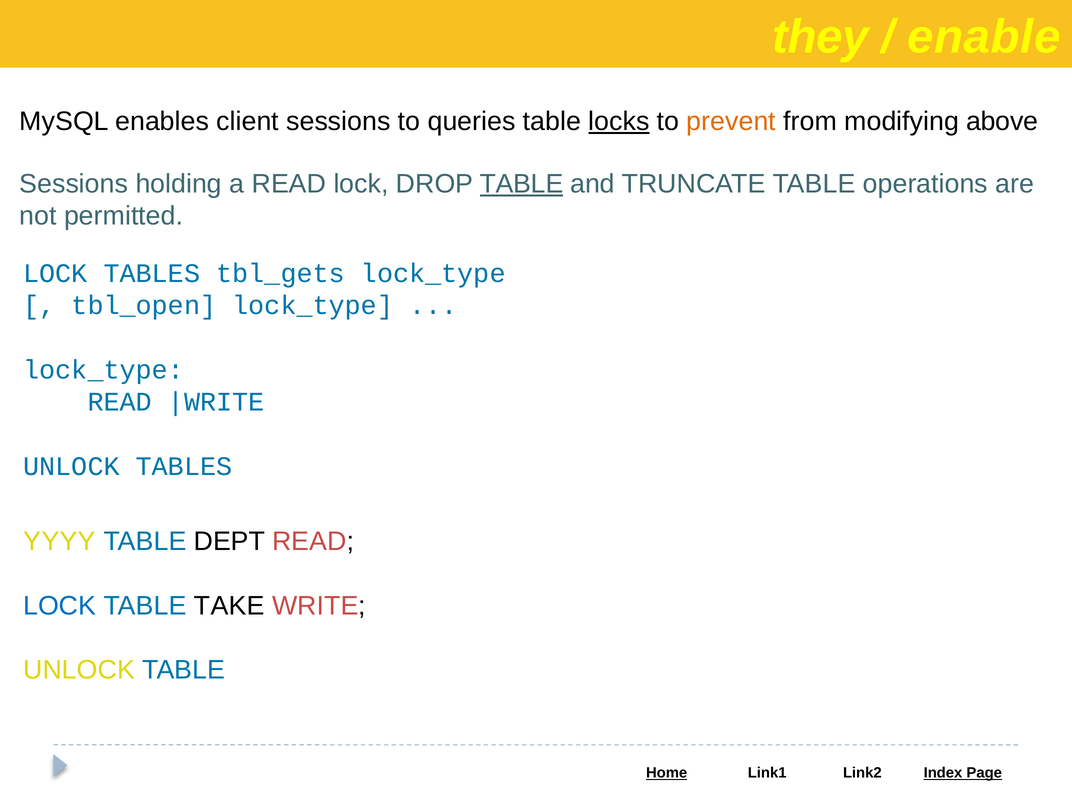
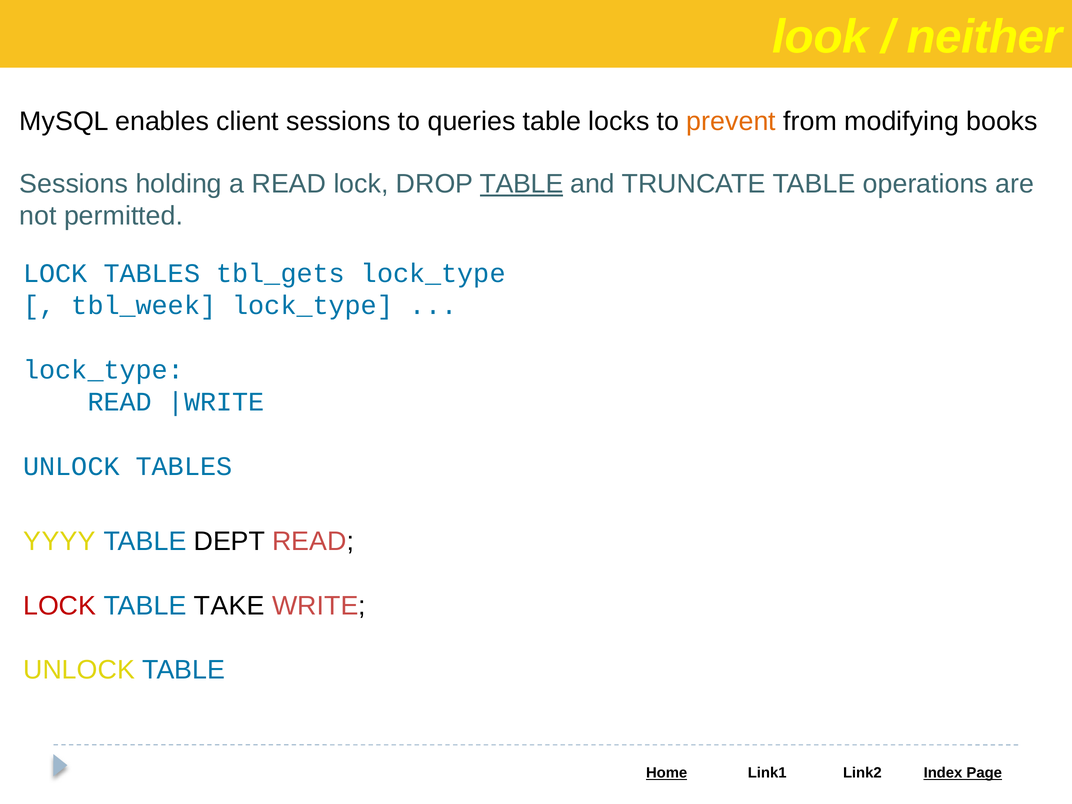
they: they -> look (820, 37)
enable: enable -> neither (984, 37)
locks underline: present -> none (619, 121)
above: above -> books (1002, 121)
tbl_open: tbl_open -> tbl_week (144, 305)
LOCK colour: blue -> red (60, 606)
